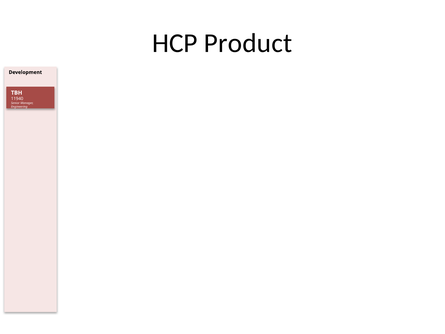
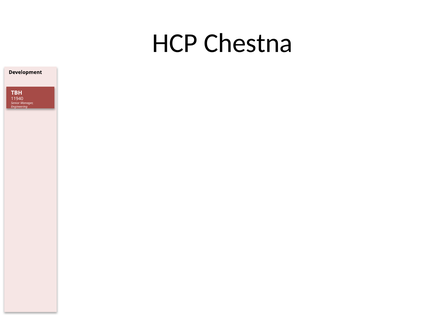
Product: Product -> Chestna (248, 43)
